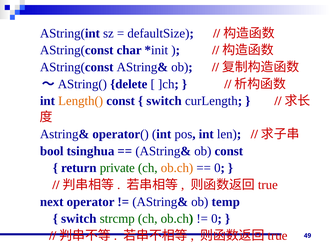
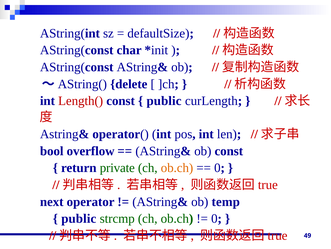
Length( colour: orange -> red (81, 101)
switch: switch -> public (164, 101)
tsinghua: tsinghua -> overflow (91, 151)
switch: switch -> public (79, 218)
